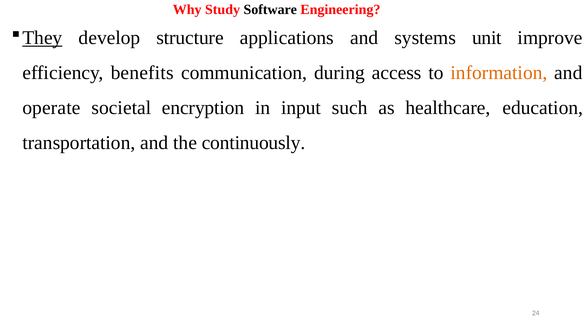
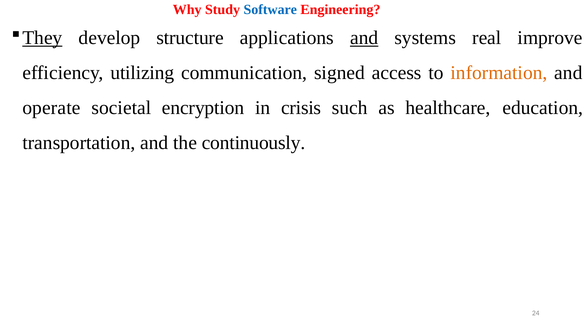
Software colour: black -> blue (270, 10)
and underline: none -> present (364, 38)
unit: unit -> real (487, 38)
benefits: benefits -> utilizing (142, 73)
during: during -> signed (339, 73)
input: input -> crisis (301, 108)
